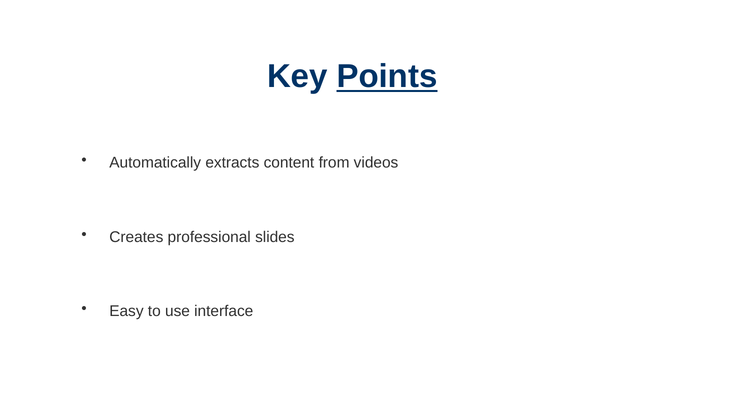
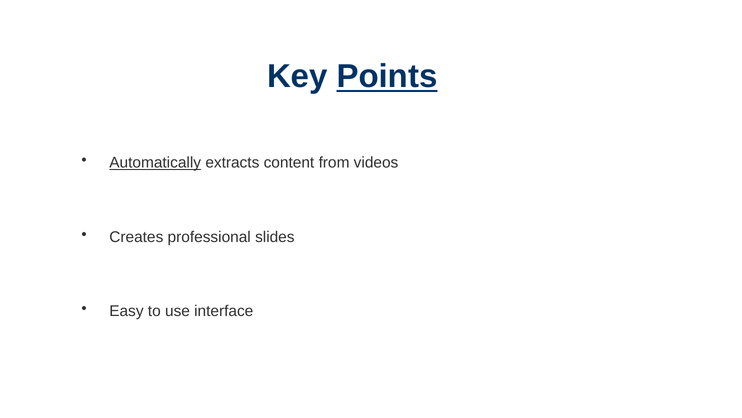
Automatically underline: none -> present (155, 162)
